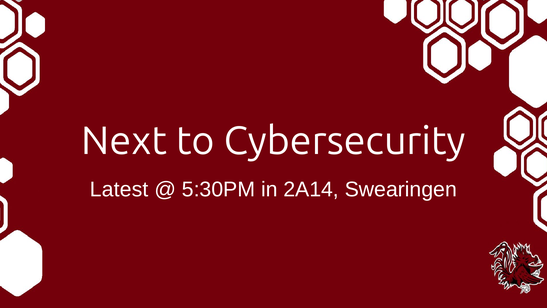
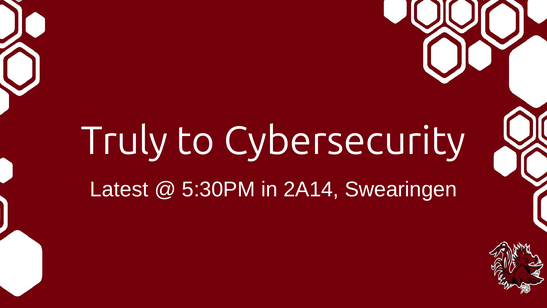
Next: Next -> Truly (124, 141)
